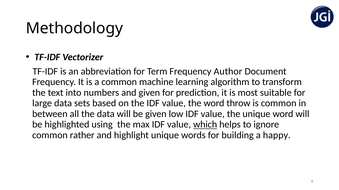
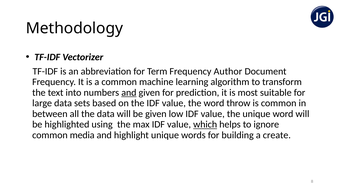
and underline: none -> present (129, 93)
rather: rather -> media (82, 136)
happy: happy -> create (277, 136)
